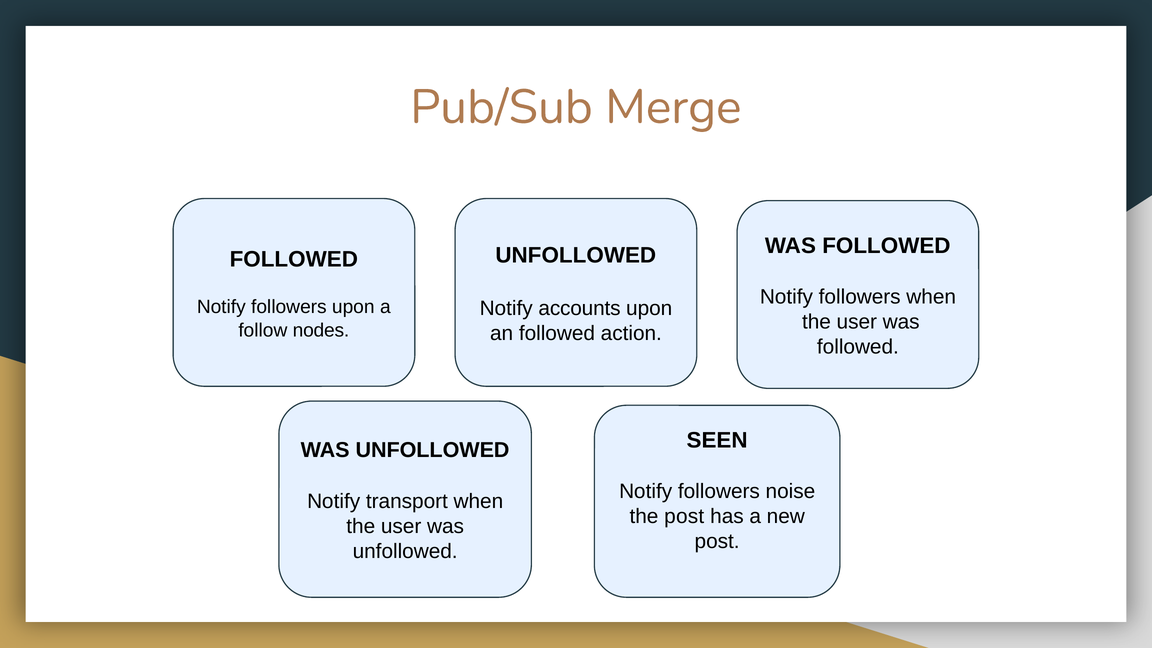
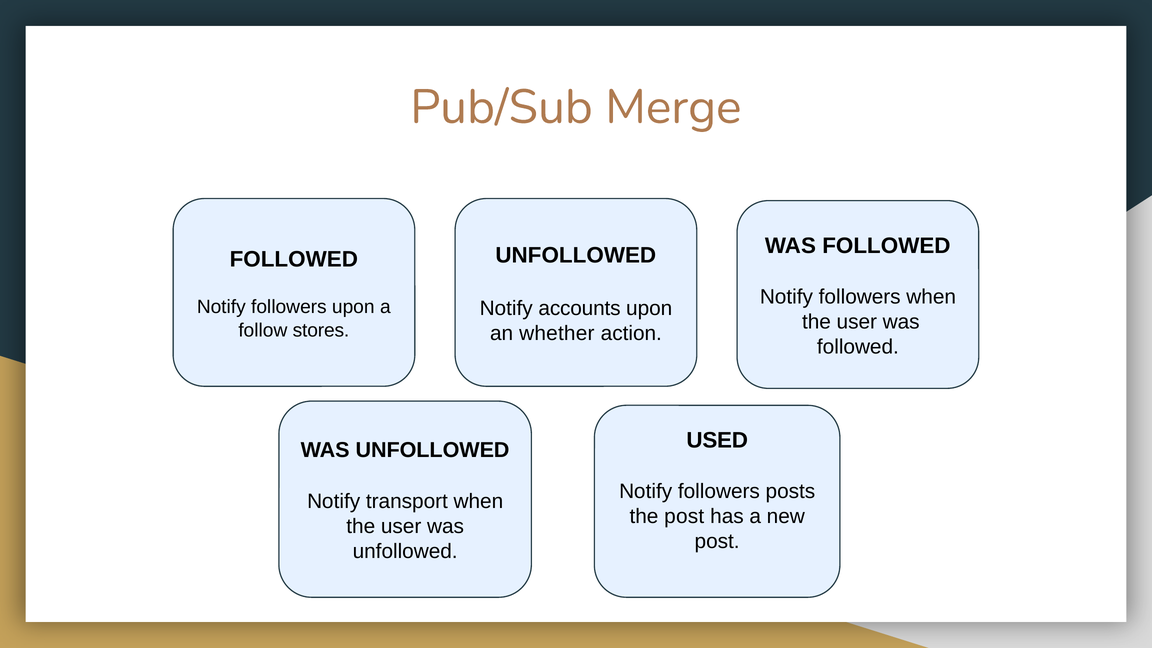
nodes: nodes -> stores (321, 330)
an followed: followed -> whether (557, 333)
SEEN: SEEN -> USED (717, 440)
noise: noise -> posts (790, 491)
